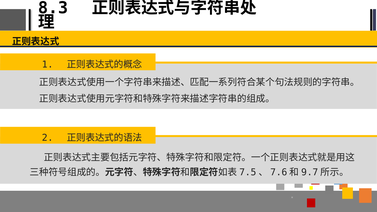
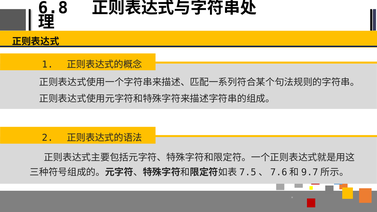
8.3: 8.3 -> 6.8 (53, 8)
